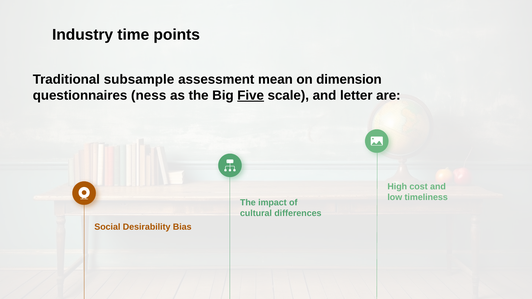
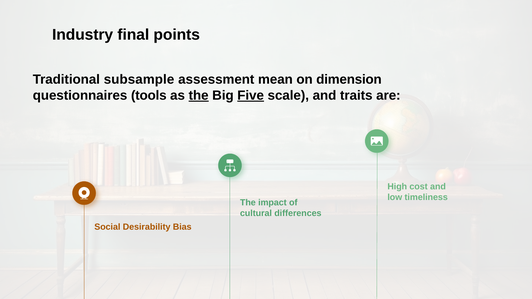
time: time -> final (133, 35)
ness: ness -> tools (149, 96)
the underline: none -> present (199, 96)
letter: letter -> traits (356, 96)
